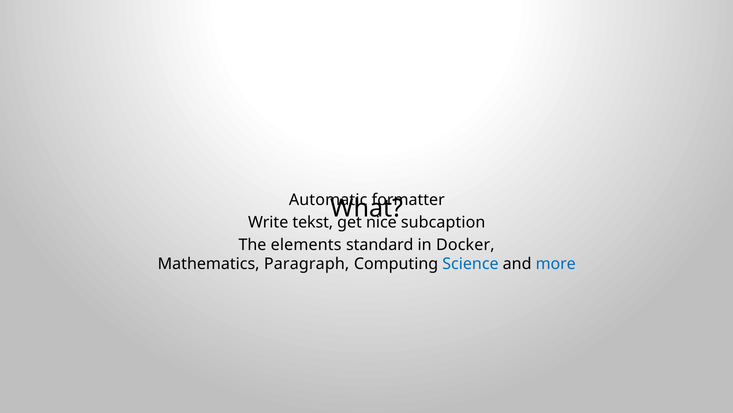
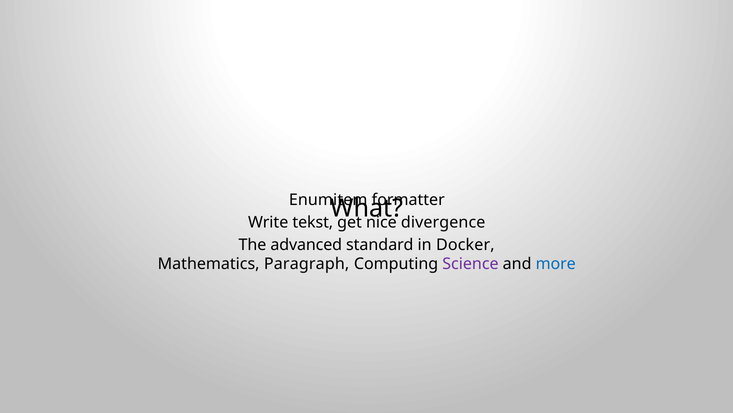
Automatic: Automatic -> Enumitem (328, 199)
subcaption: subcaption -> divergence (443, 222)
elements: elements -> advanced (306, 244)
Science colour: blue -> purple (470, 264)
